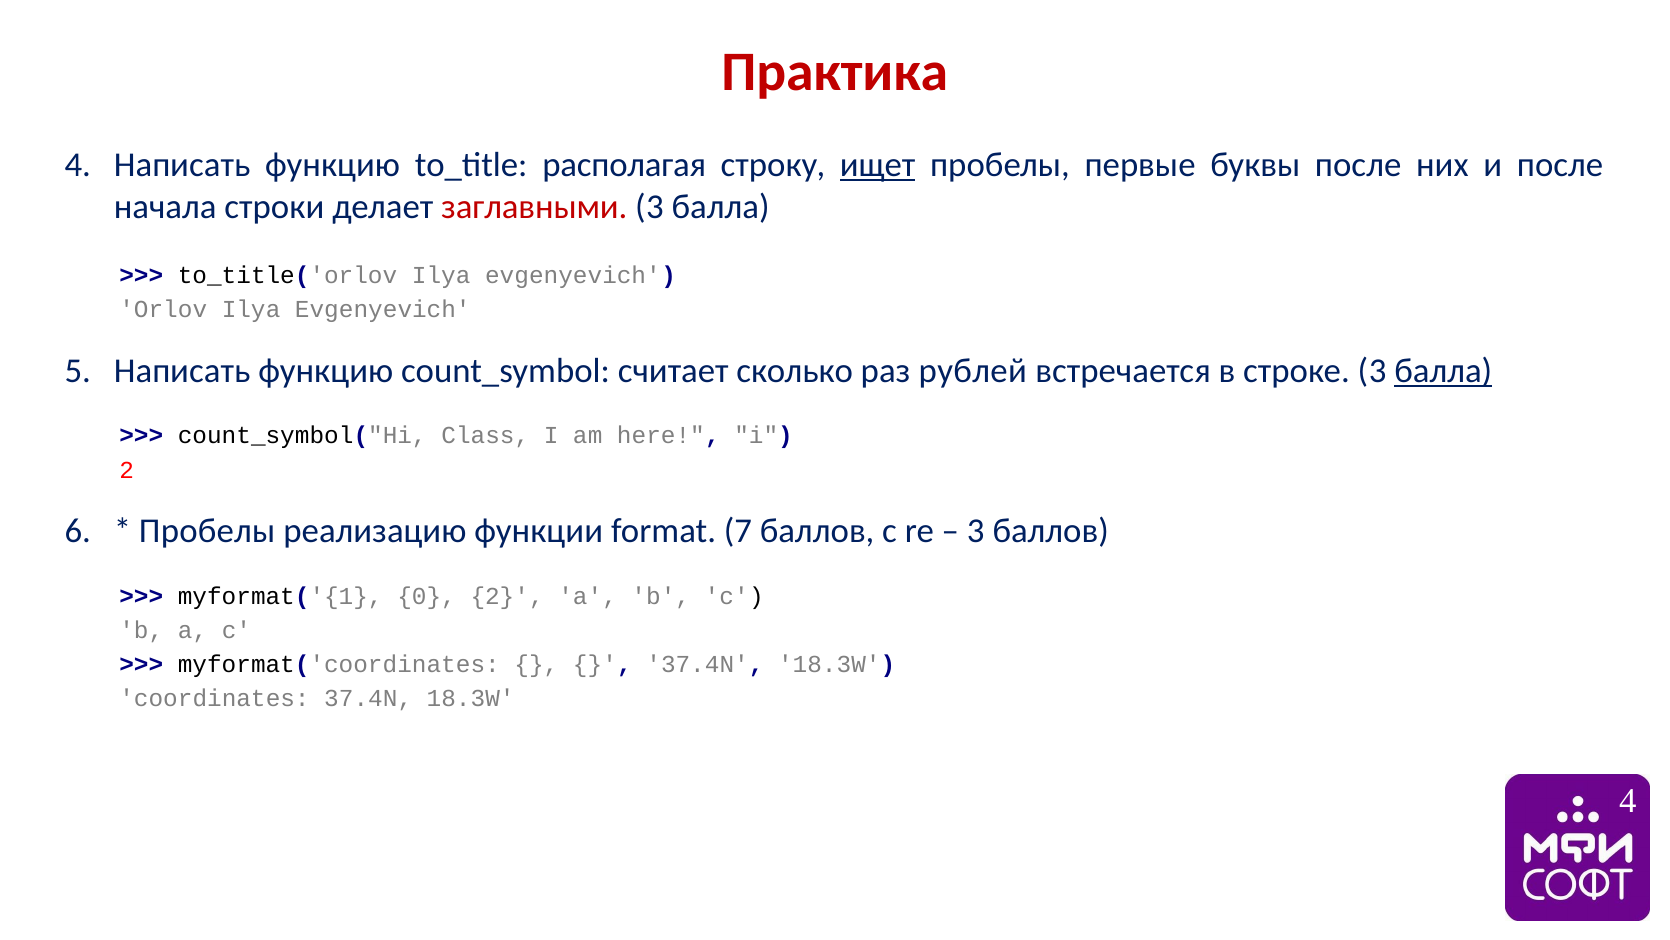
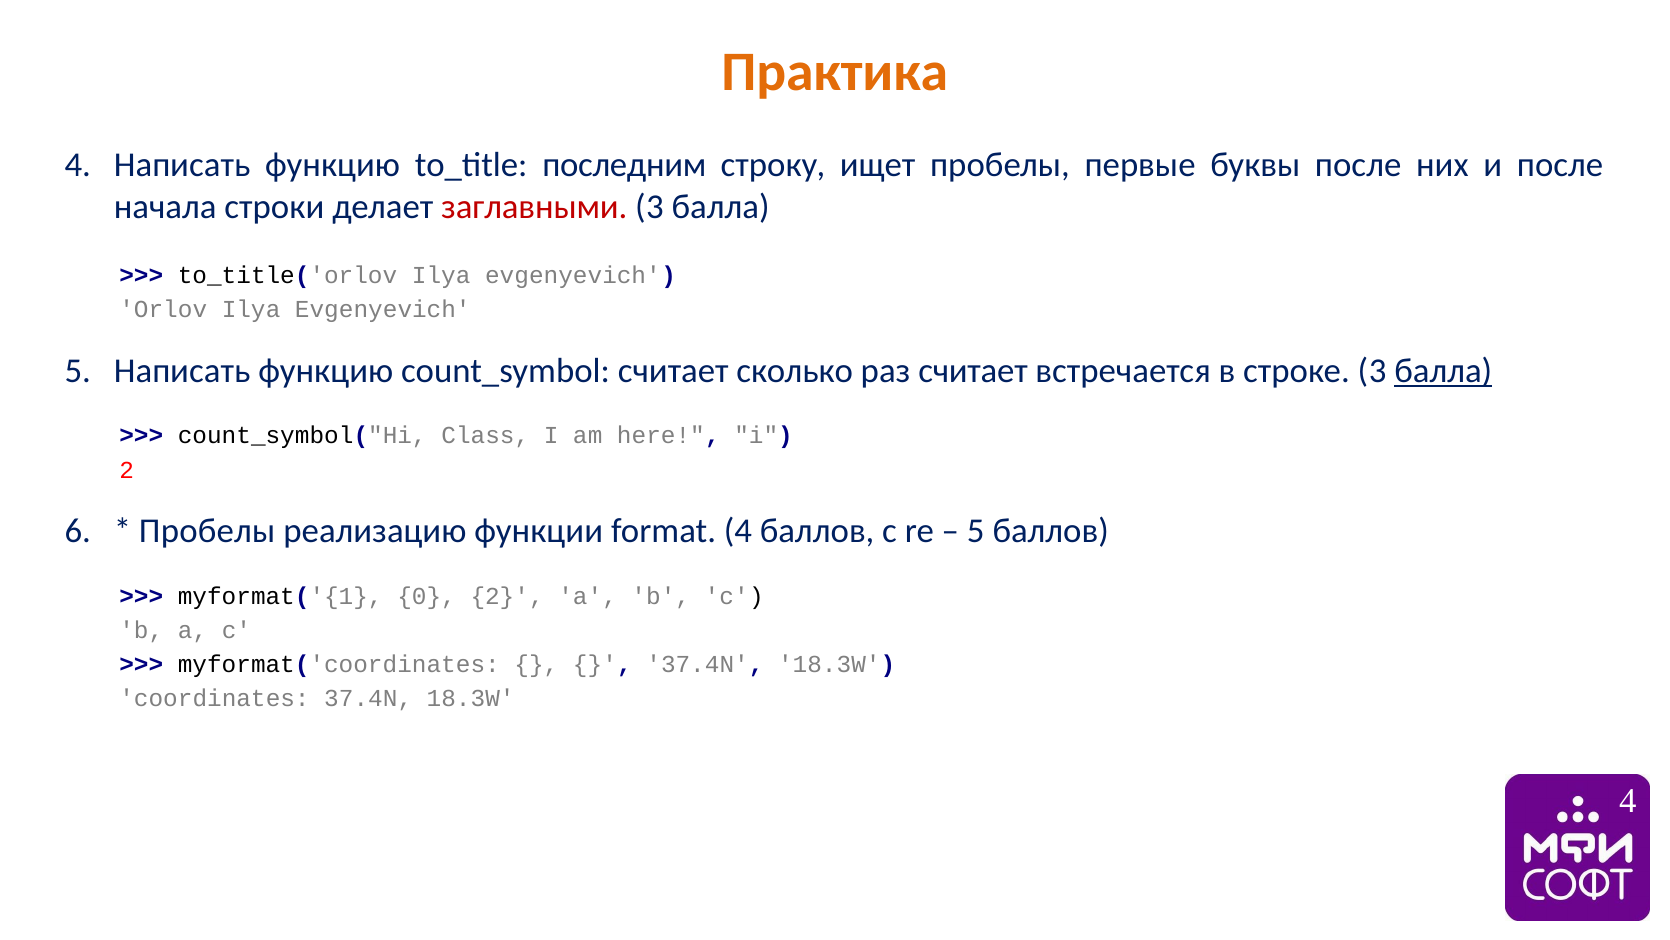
Практика colour: red -> orange (835, 72)
располагая: располагая -> последним (624, 165)
ищет underline: present -> none (878, 165)
раз рублей: рублей -> считает (973, 371)
format 7: 7 -> 4 (738, 531)
3: 3 -> 5 (976, 531)
